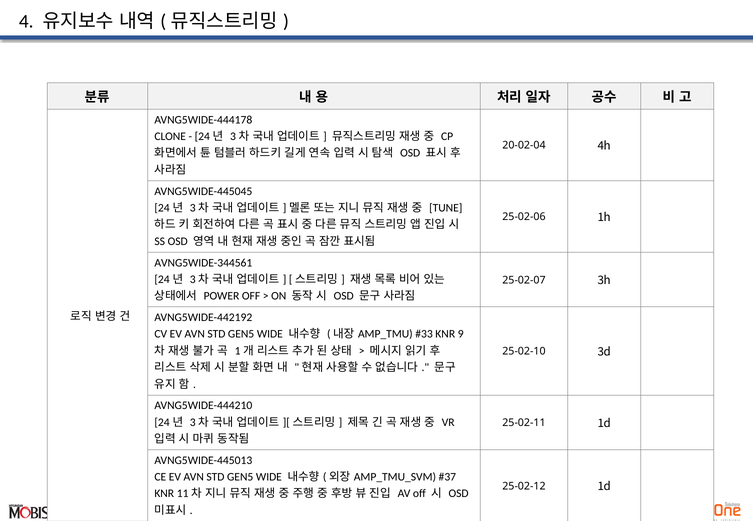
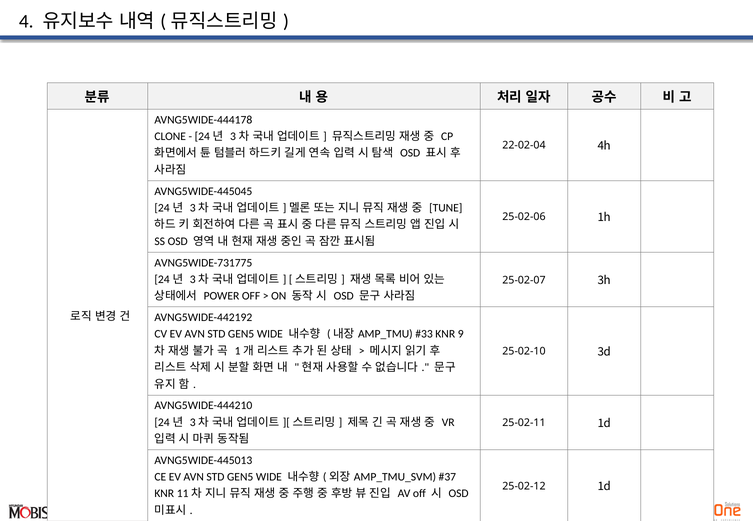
20-02-04: 20-02-04 -> 22-02-04 (524, 146)
AVNG5WIDE-344561: AVNG5WIDE-344561 -> AVNG5WIDE-731775 (203, 263)
